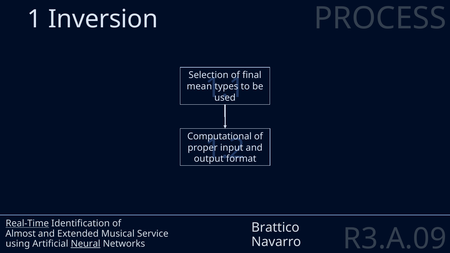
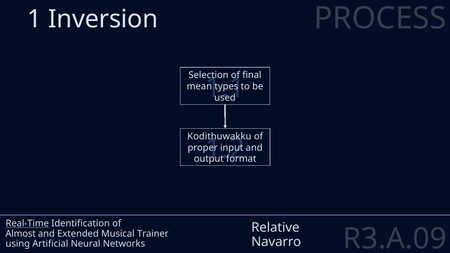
Computational: Computational -> Kodithuwakku (219, 136)
Brattico: Brattico -> Relative (275, 228)
Service: Service -> Trainer (153, 234)
Neural underline: present -> none (86, 244)
